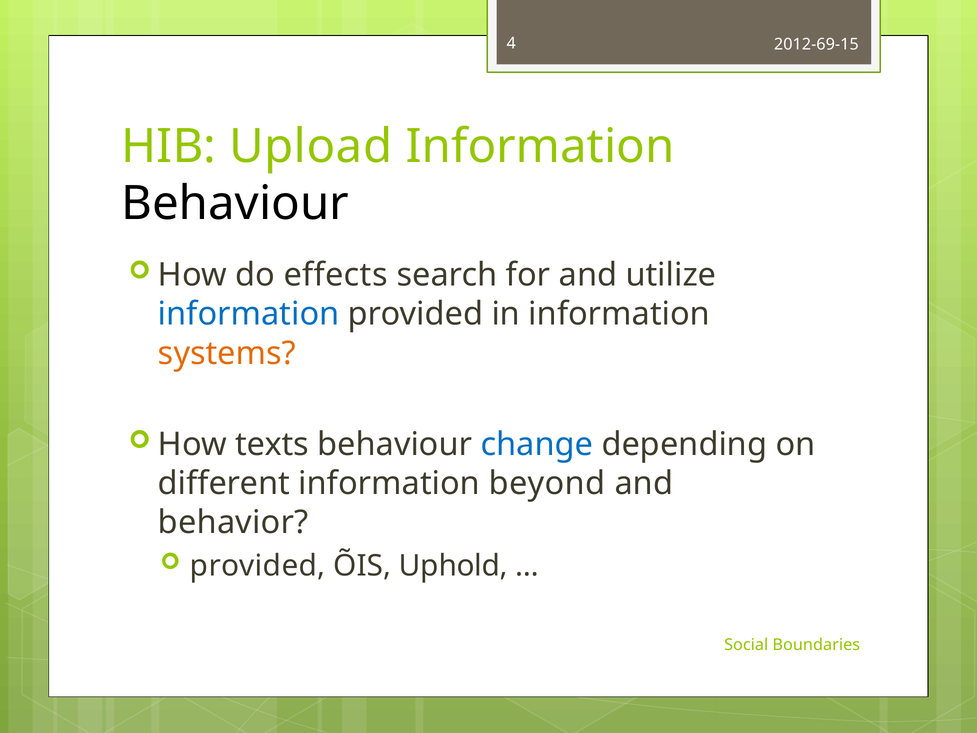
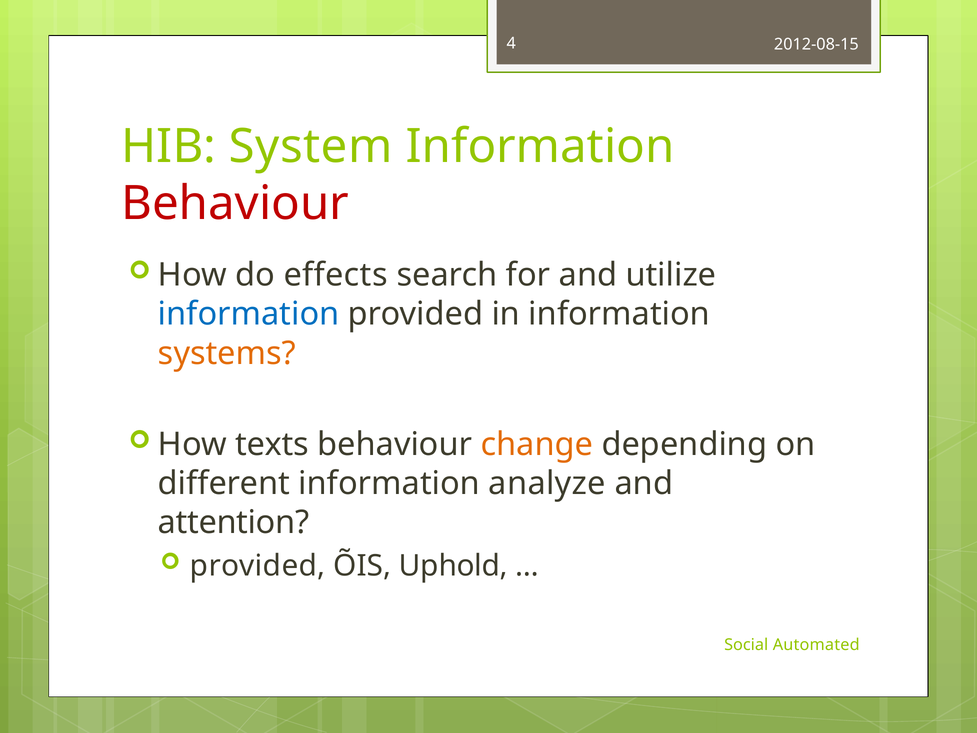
2012-69-15: 2012-69-15 -> 2012-08-15 (816, 45)
Upload: Upload -> System (311, 146)
Behaviour colour: black -> red (235, 203)
change colour: blue -> orange (537, 444)
beyond: beyond -> analyze (547, 483)
behavior: behavior -> attention (233, 522)
Boundaries: Boundaries -> Automated (816, 645)
